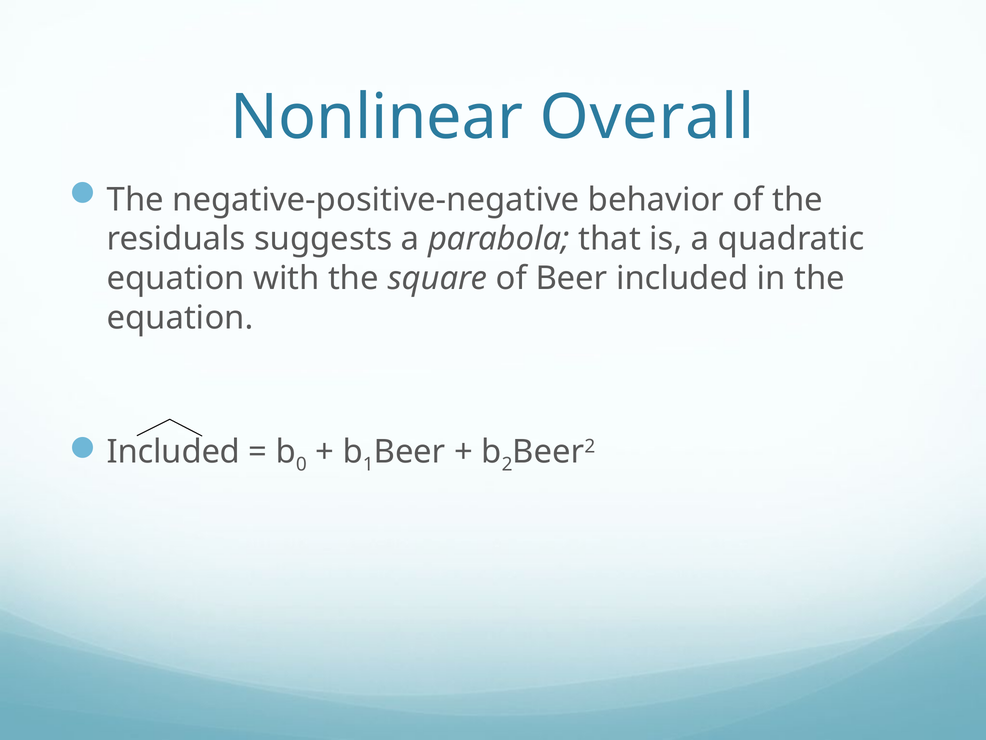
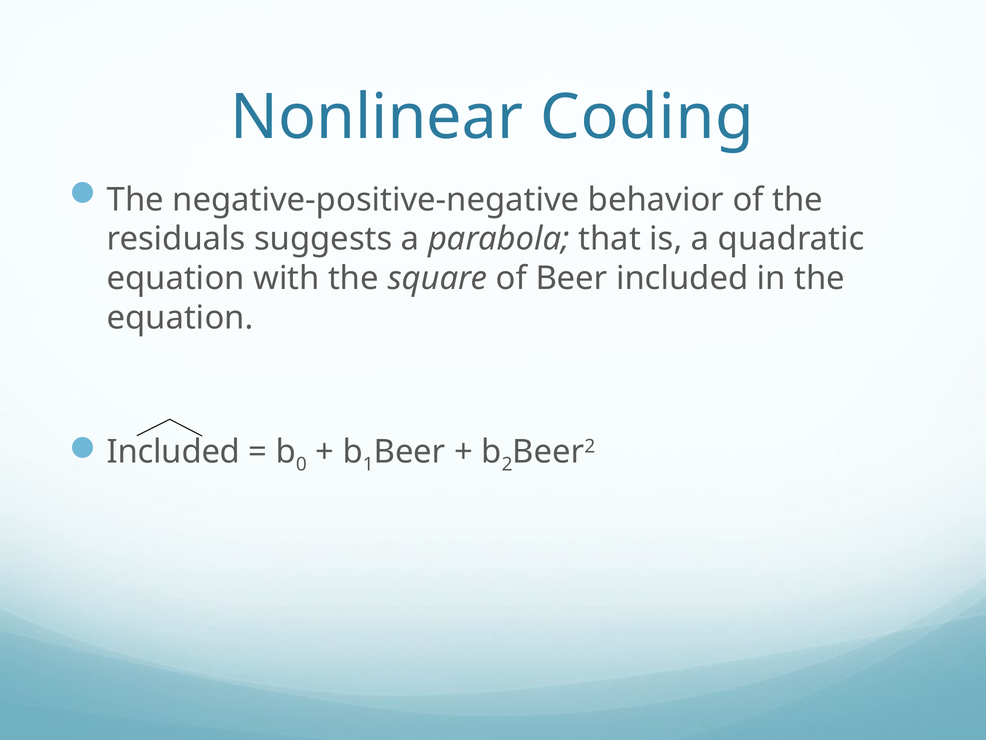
Overall: Overall -> Coding (647, 117)
